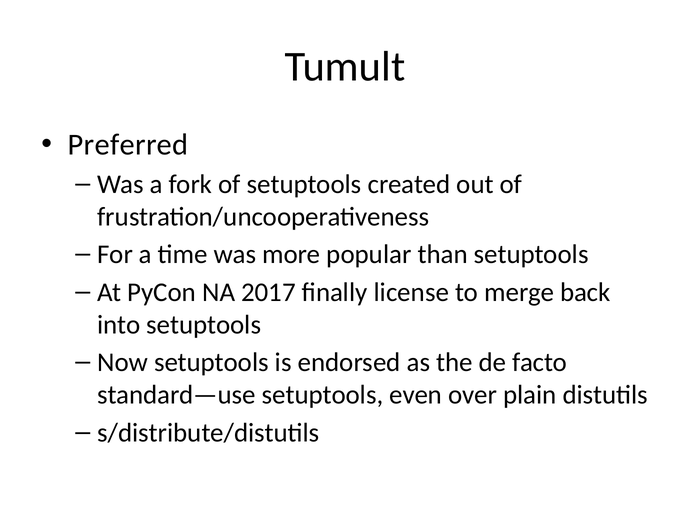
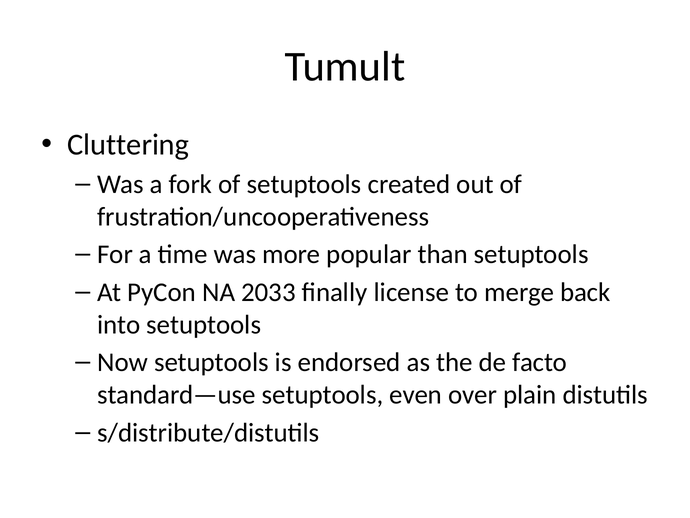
Preferred: Preferred -> Cluttering (128, 145)
2017: 2017 -> 2033 (268, 292)
